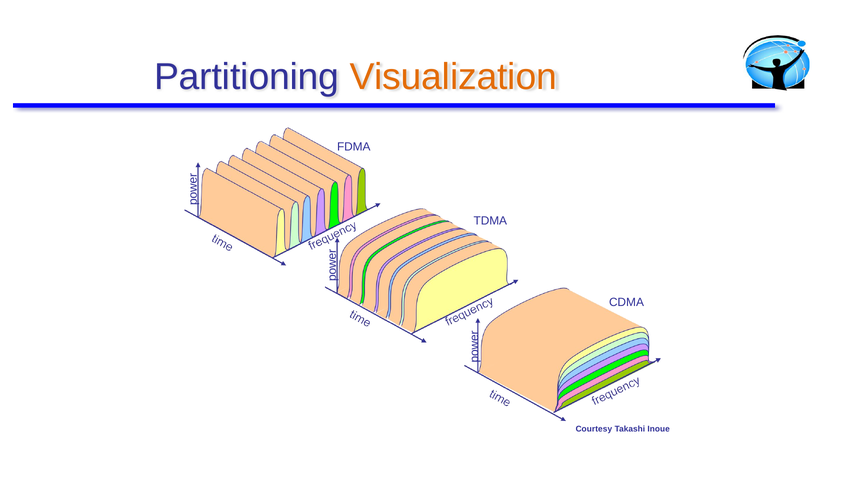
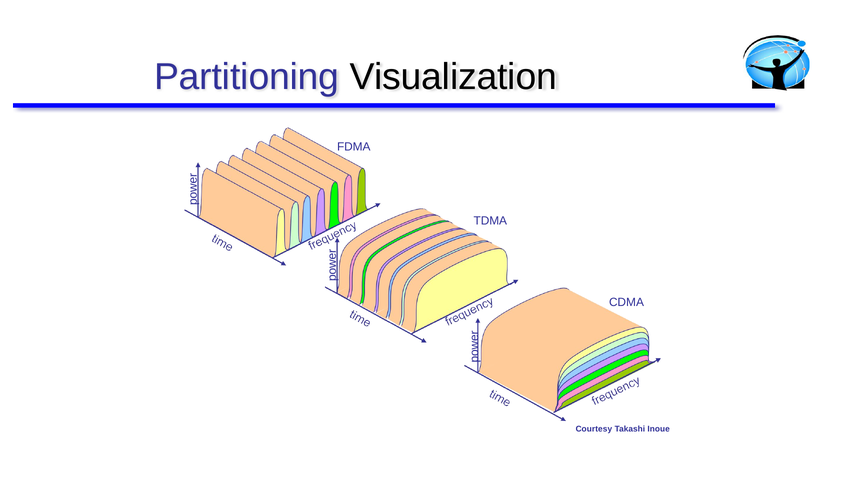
Visualization colour: orange -> black (453, 77)
